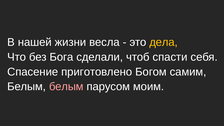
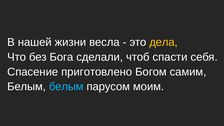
белым colour: pink -> light blue (66, 87)
